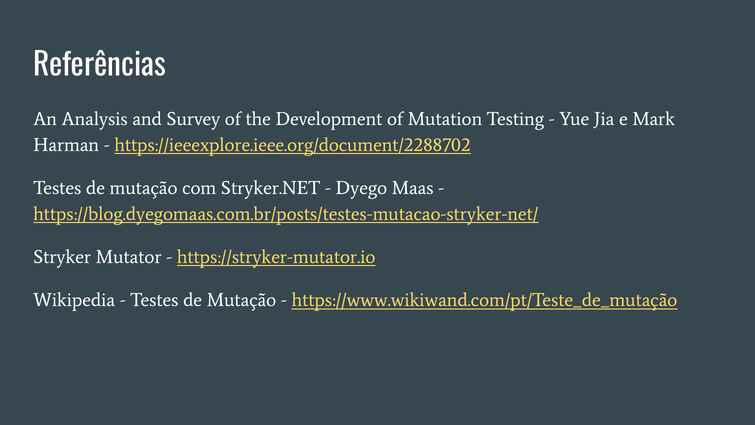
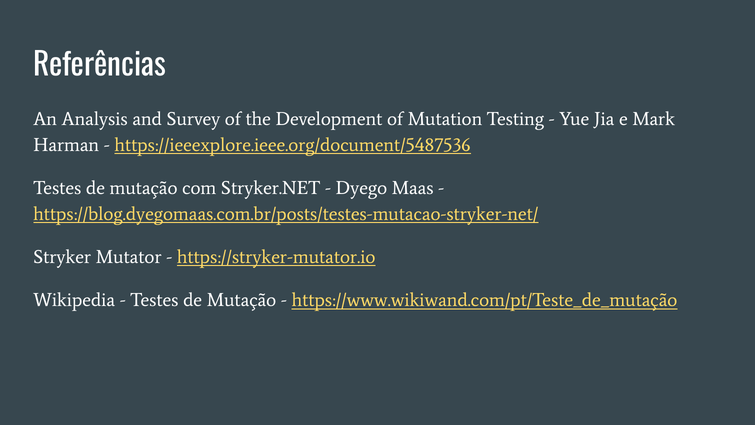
https://ieeexplore.ieee.org/document/2288702: https://ieeexplore.ieee.org/document/2288702 -> https://ieeexplore.ieee.org/document/5487536 (293, 145)
